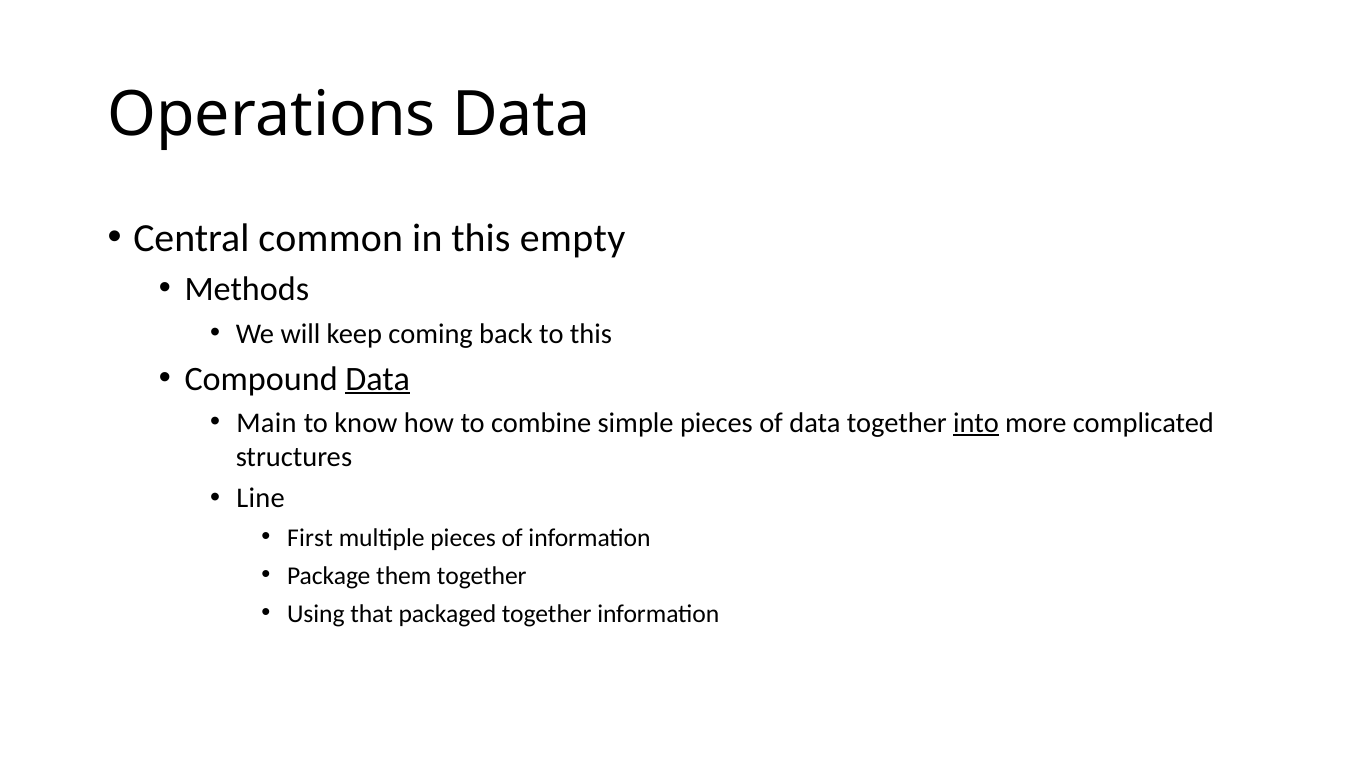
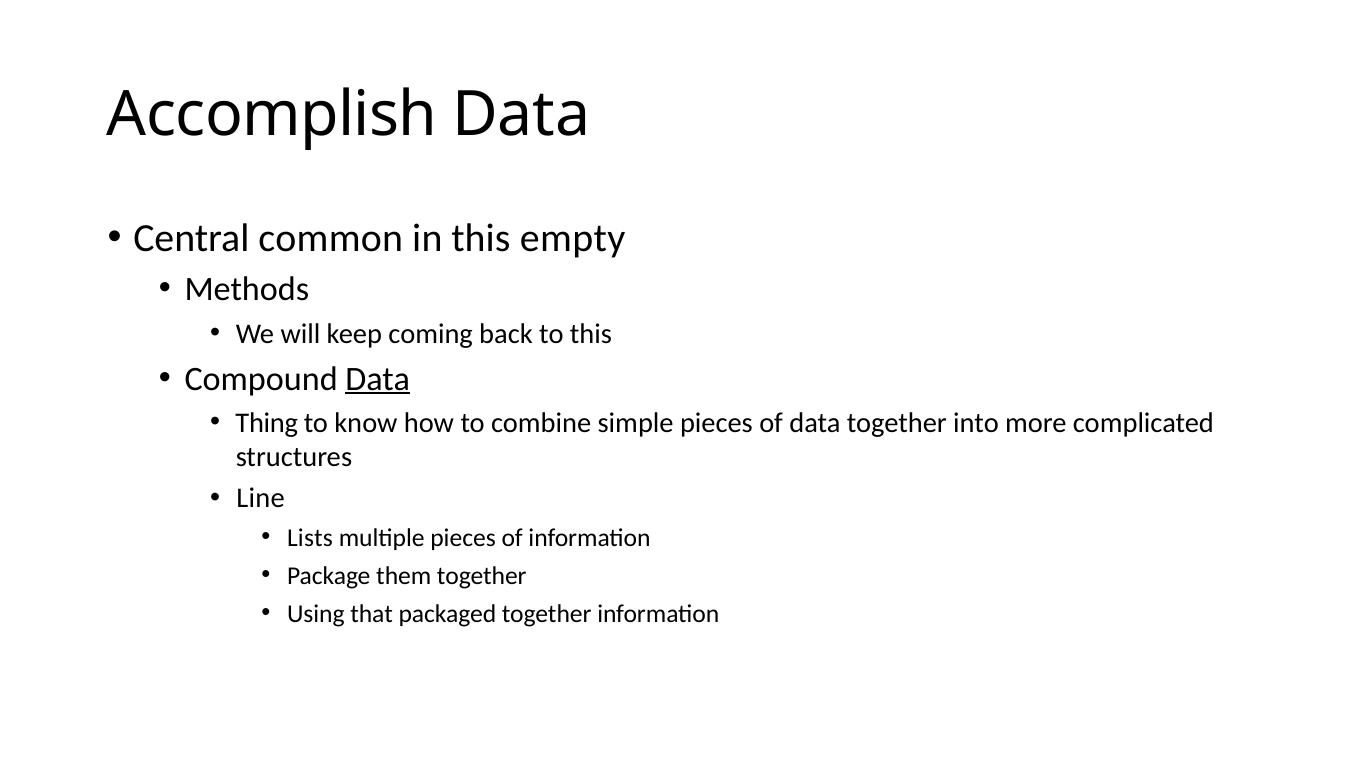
Operations: Operations -> Accomplish (272, 115)
Main: Main -> Thing (267, 423)
into underline: present -> none (976, 423)
First: First -> Lists (310, 538)
